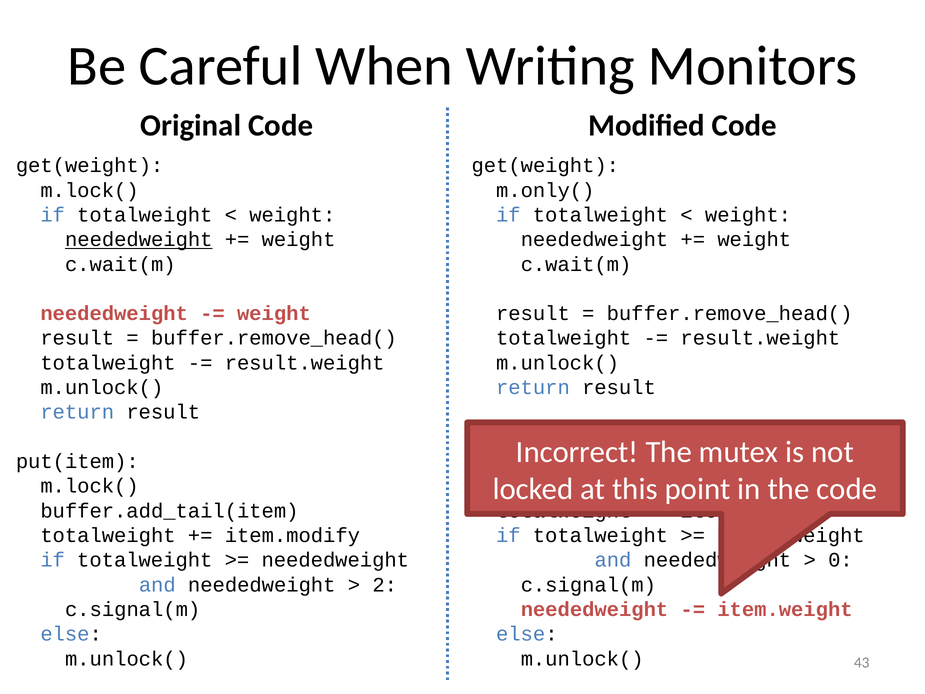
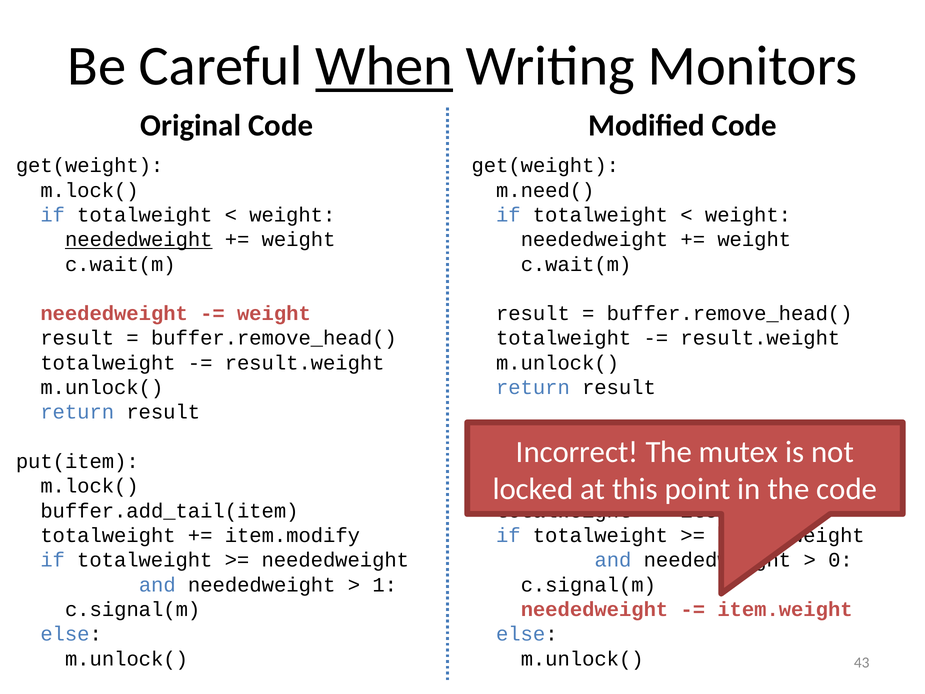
When underline: none -> present (384, 66)
m.only(: m.only( -> m.need( (545, 190)
2: 2 -> 1 (385, 585)
